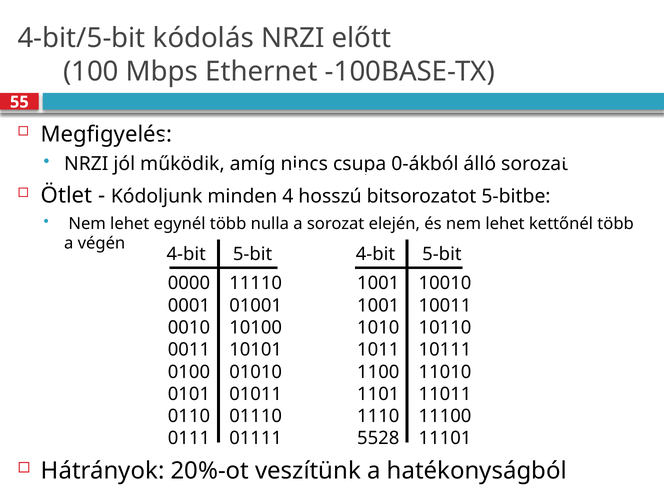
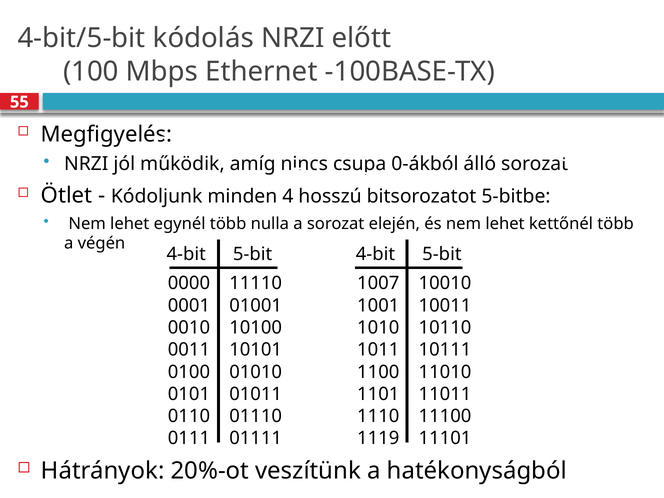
1001: 1001 -> 1007 (378, 283)
5528: 5528 -> 1119 (378, 438)
